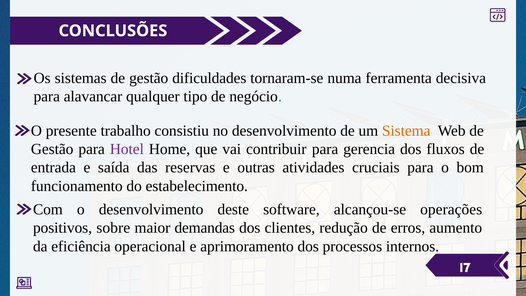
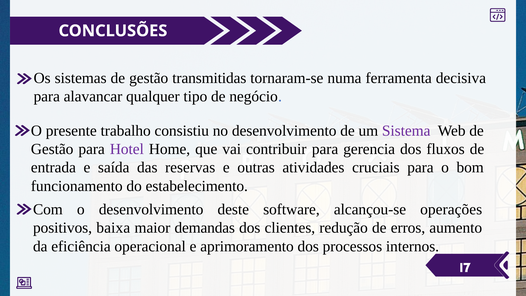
dificuldades: dificuldades -> transmitidas (209, 78)
Sistema colour: orange -> purple (406, 131)
sobre: sobre -> baixa (113, 228)
